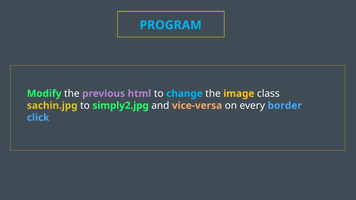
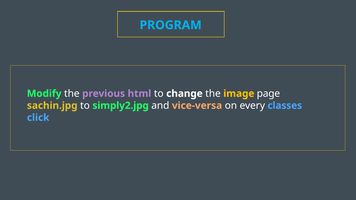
change colour: light blue -> white (184, 94)
class: class -> page (268, 94)
border: border -> classes (285, 106)
